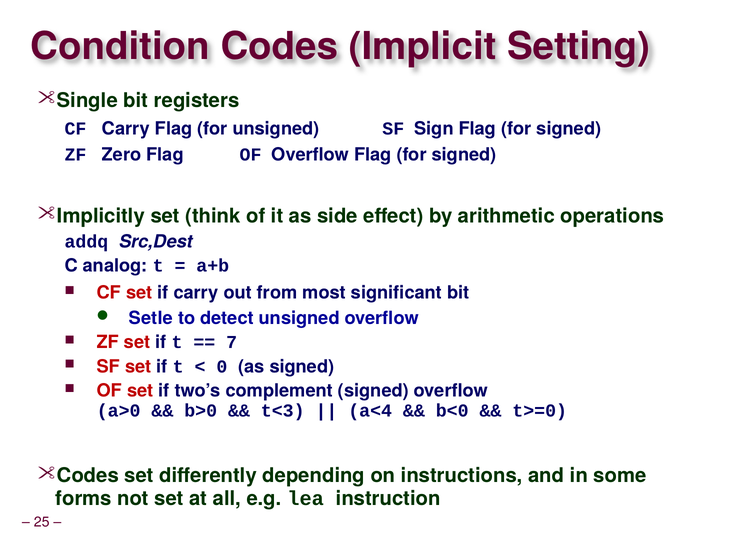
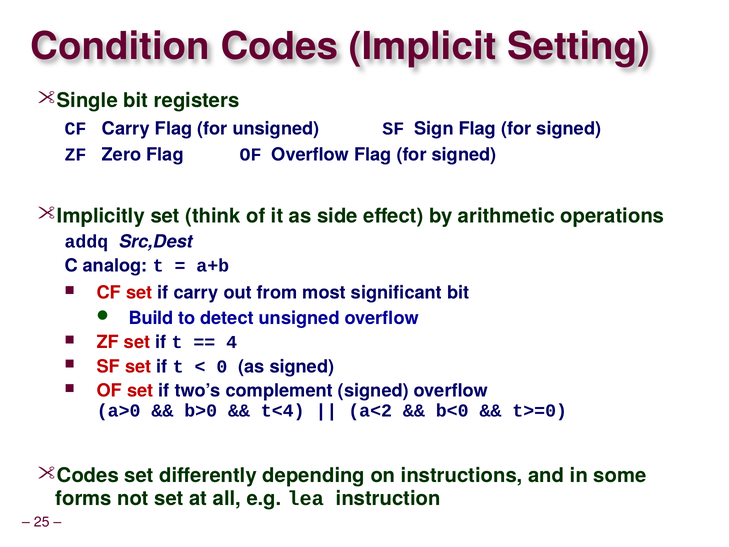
Setle: Setle -> Build (151, 318)
7: 7 -> 4 (232, 342)
t<3: t<3 -> t<4 (283, 410)
a<4: a<4 -> a<2 (370, 410)
